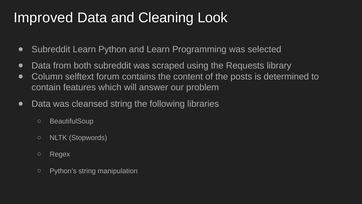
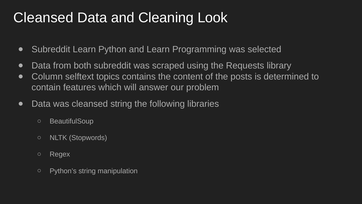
Improved: Improved -> Cleansed (43, 18)
forum: forum -> topics (108, 76)
